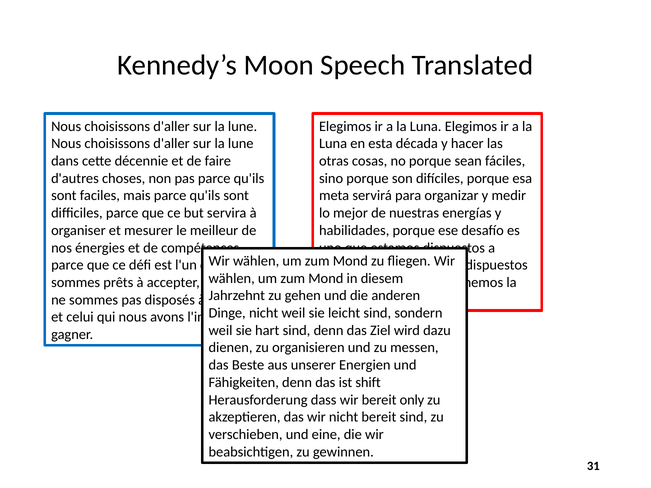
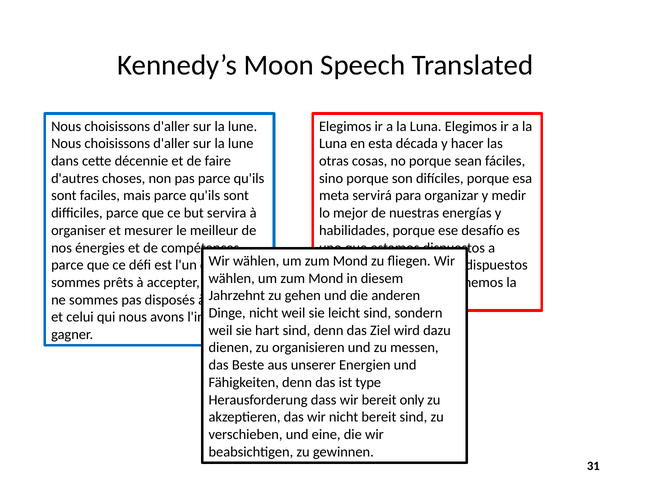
shift: shift -> type (368, 383)
